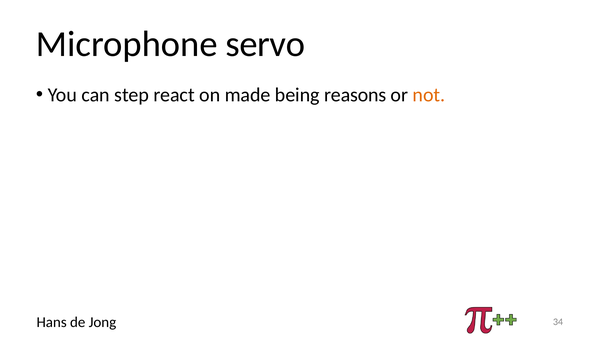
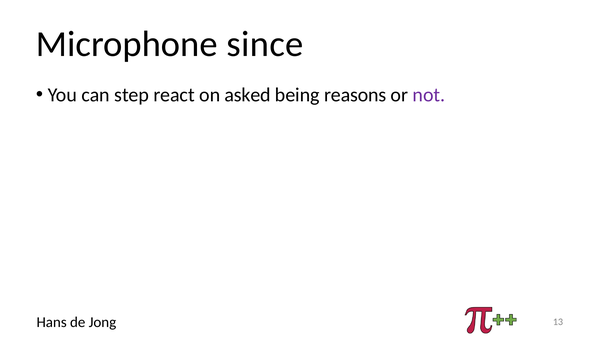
servo: servo -> since (265, 44)
made: made -> asked (248, 95)
not colour: orange -> purple (429, 95)
34: 34 -> 13 (558, 322)
